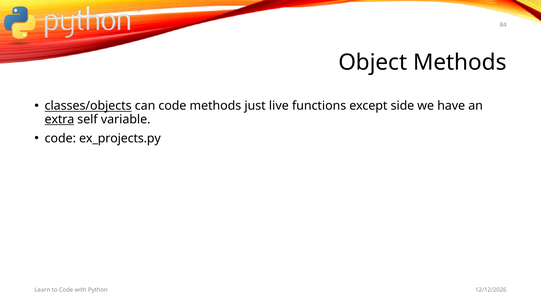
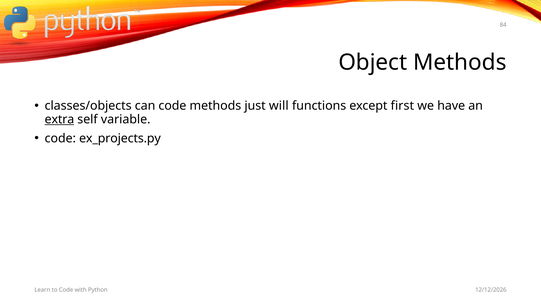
classes/objects underline: present -> none (88, 106)
live: live -> will (279, 106)
side: side -> first (402, 106)
